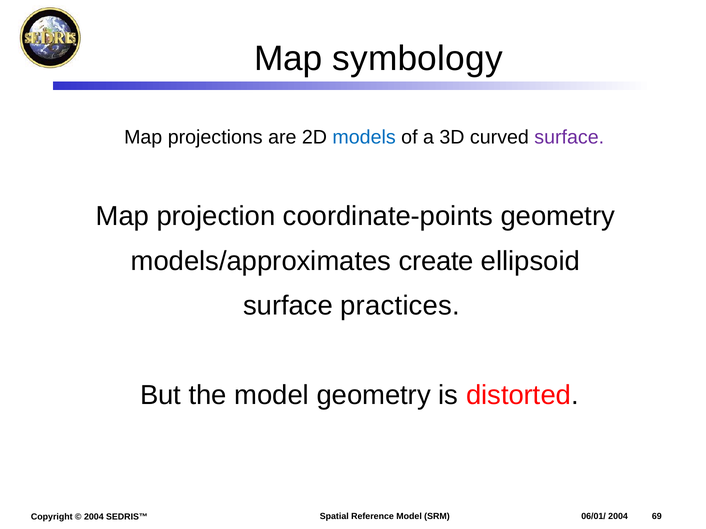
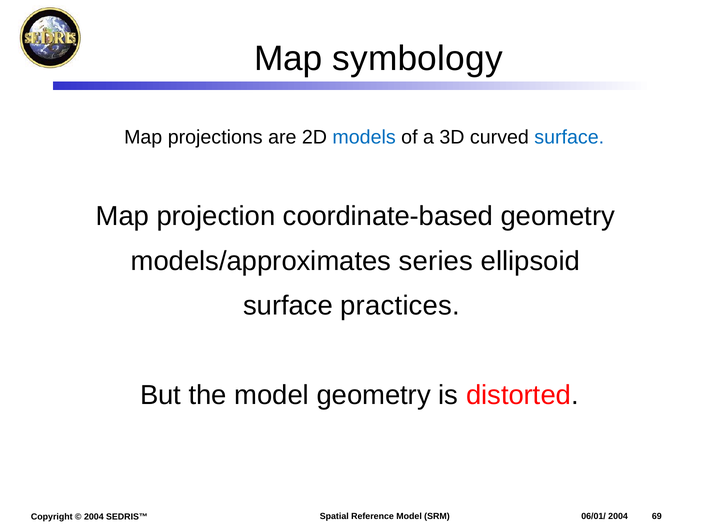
surface colour: purple -> blue (569, 137)
coordinate-points: coordinate-points -> coordinate-based (388, 216)
create: create -> series (436, 261)
